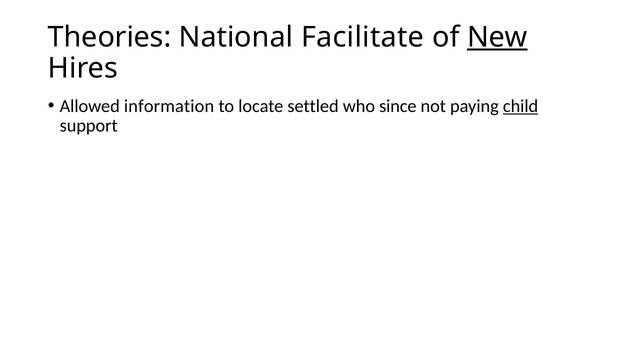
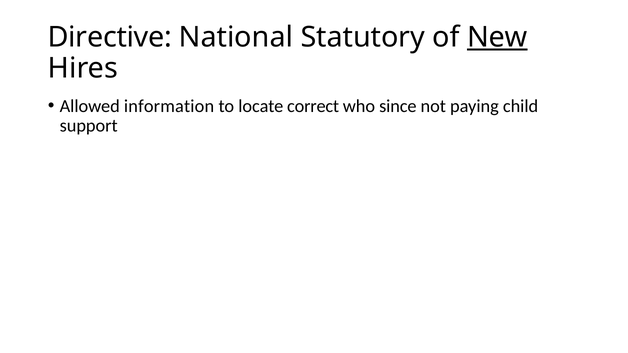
Theories: Theories -> Directive (110, 37)
Facilitate: Facilitate -> Statutory (363, 37)
settled: settled -> correct (313, 106)
child underline: present -> none (521, 106)
